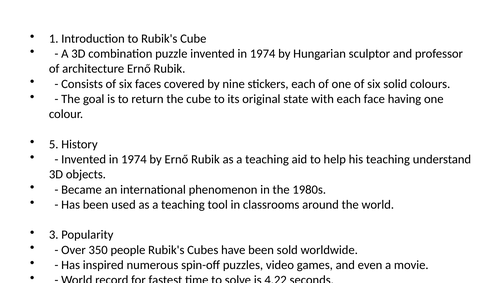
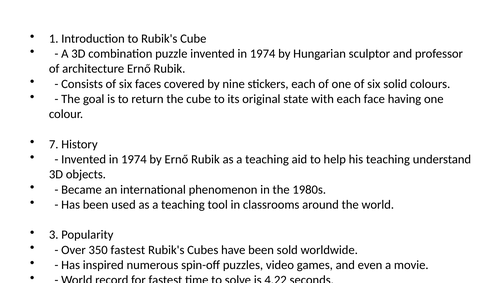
5: 5 -> 7 (54, 144)
350 people: people -> fastest (128, 250)
